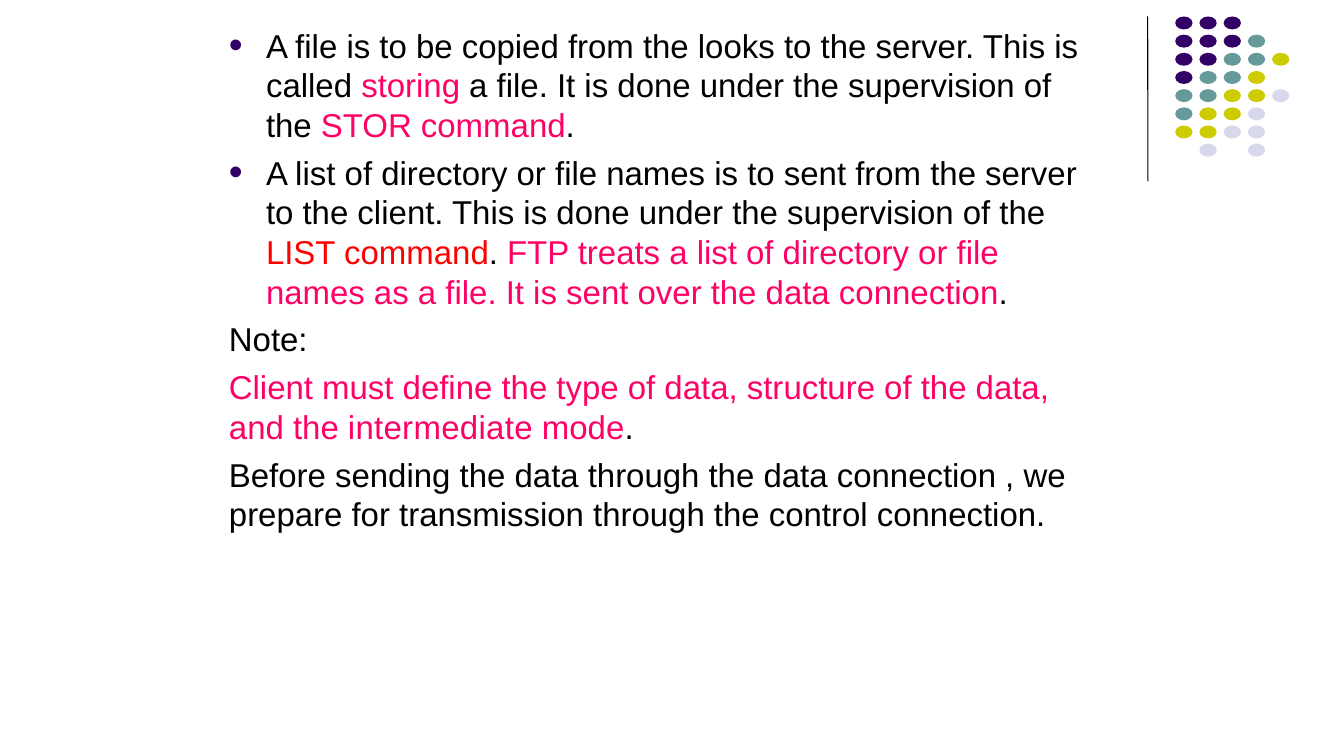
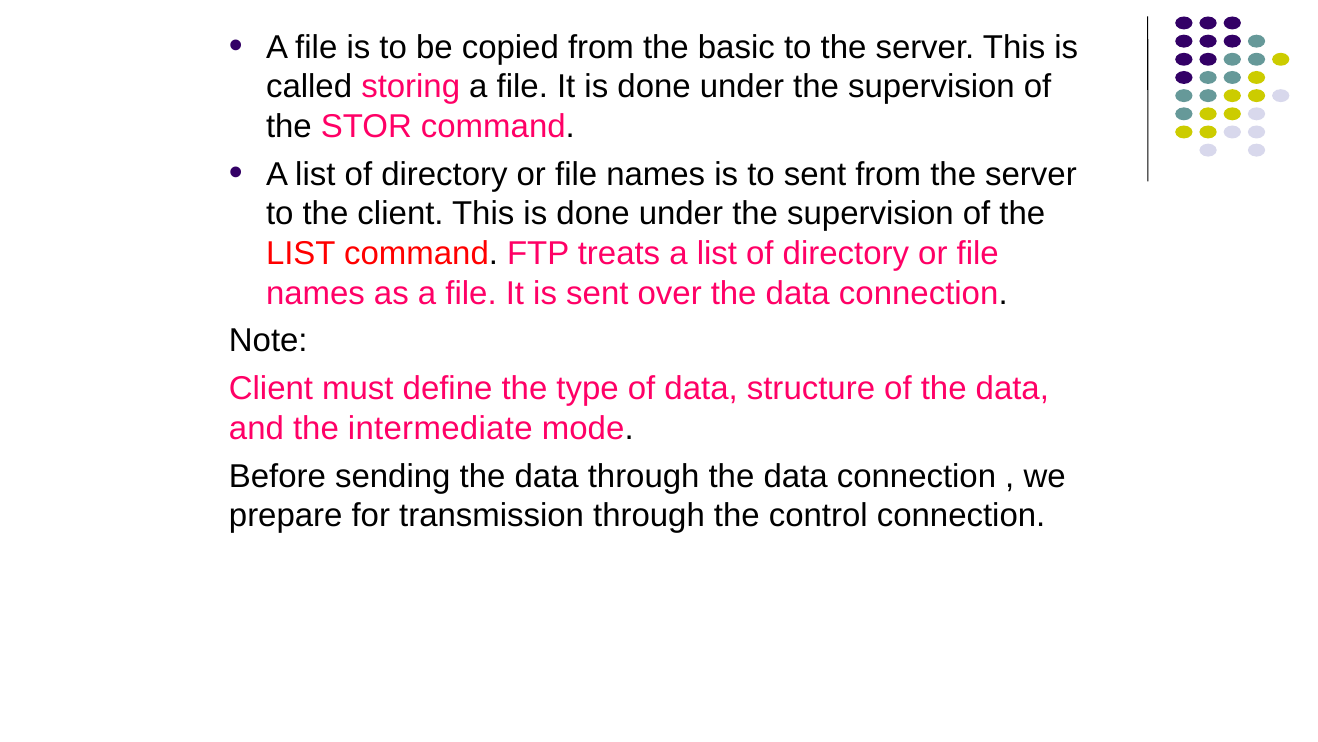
looks: looks -> basic (736, 47)
